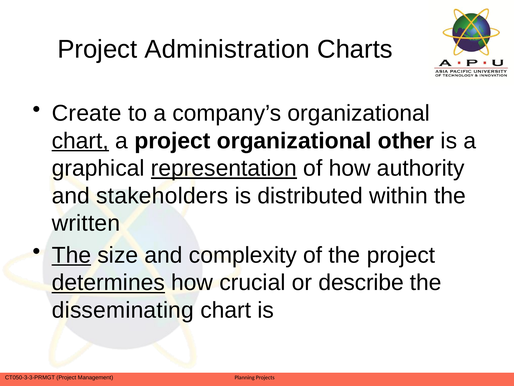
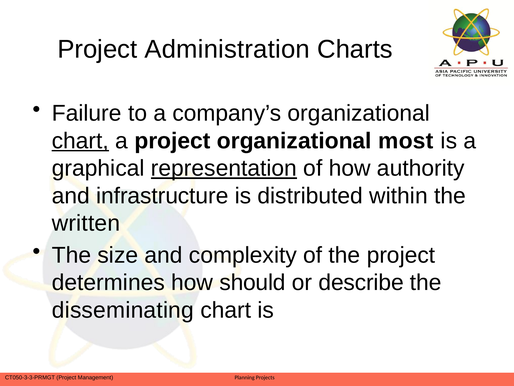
Create: Create -> Failure (87, 113)
other: other -> most (406, 141)
stakeholders: stakeholders -> infrastructure (162, 196)
The underline: present -> none (71, 255)
determines underline: present -> none (108, 282)
crucial: crucial -> should (253, 282)
